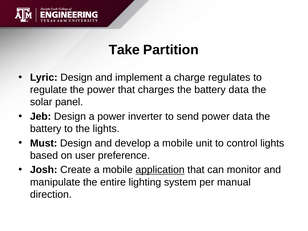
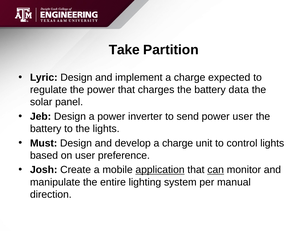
regulates: regulates -> expected (229, 77)
power data: data -> user (243, 116)
develop a mobile: mobile -> charge (178, 143)
can underline: none -> present (216, 170)
